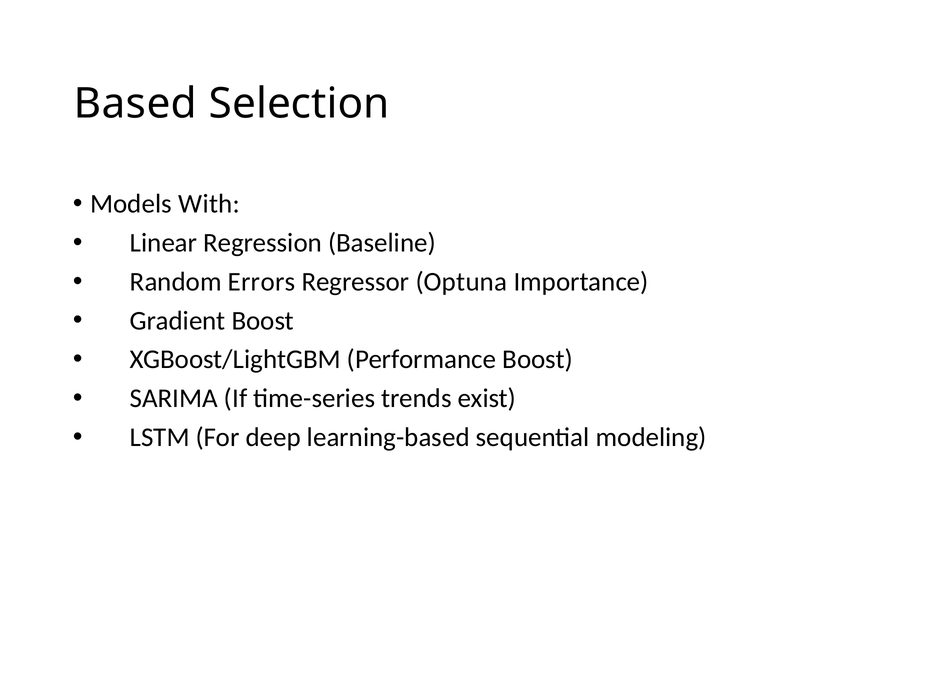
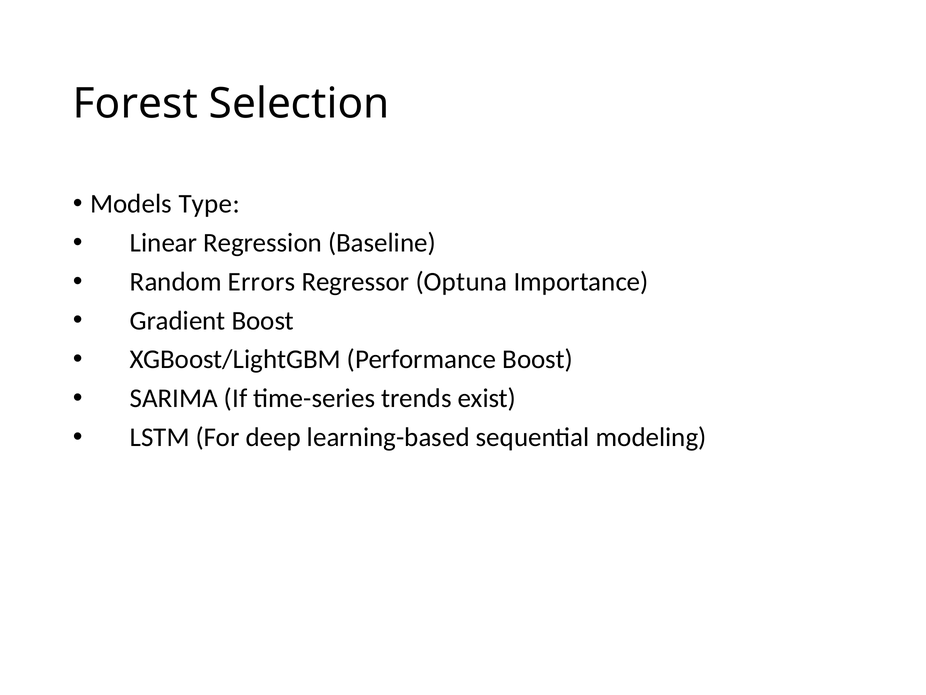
Based: Based -> Forest (135, 104)
With: With -> Type (209, 204)
